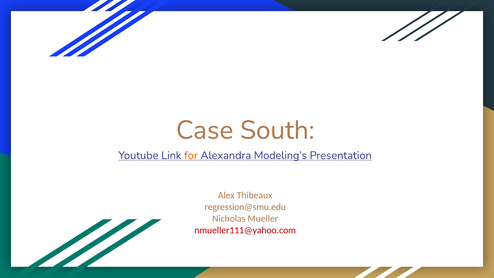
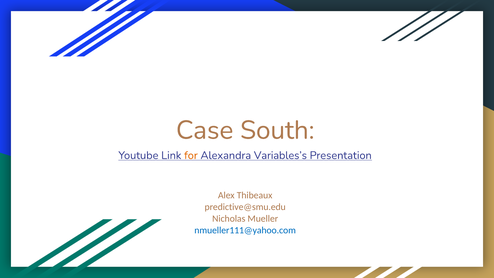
Modeling’s: Modeling’s -> Variables’s (280, 155)
regression@smu.edu: regression@smu.edu -> predictive@smu.edu (245, 207)
nmueller111@yahoo.com colour: red -> blue (245, 230)
